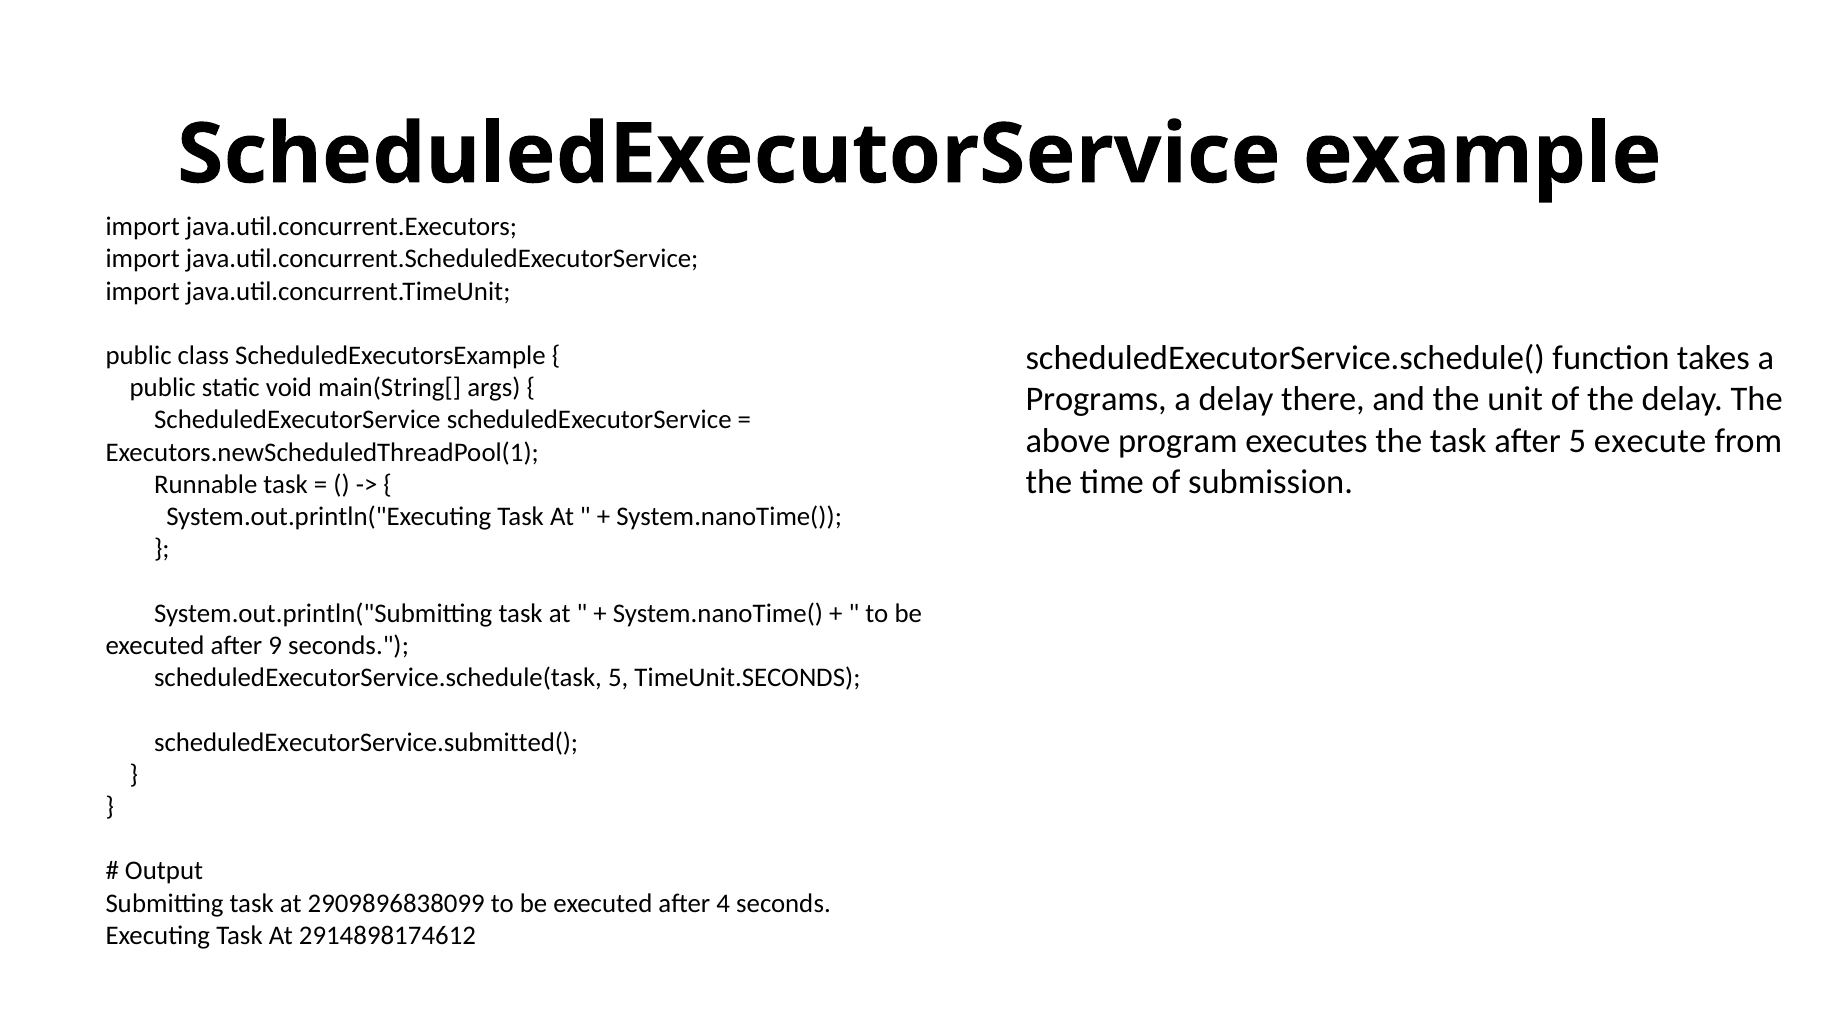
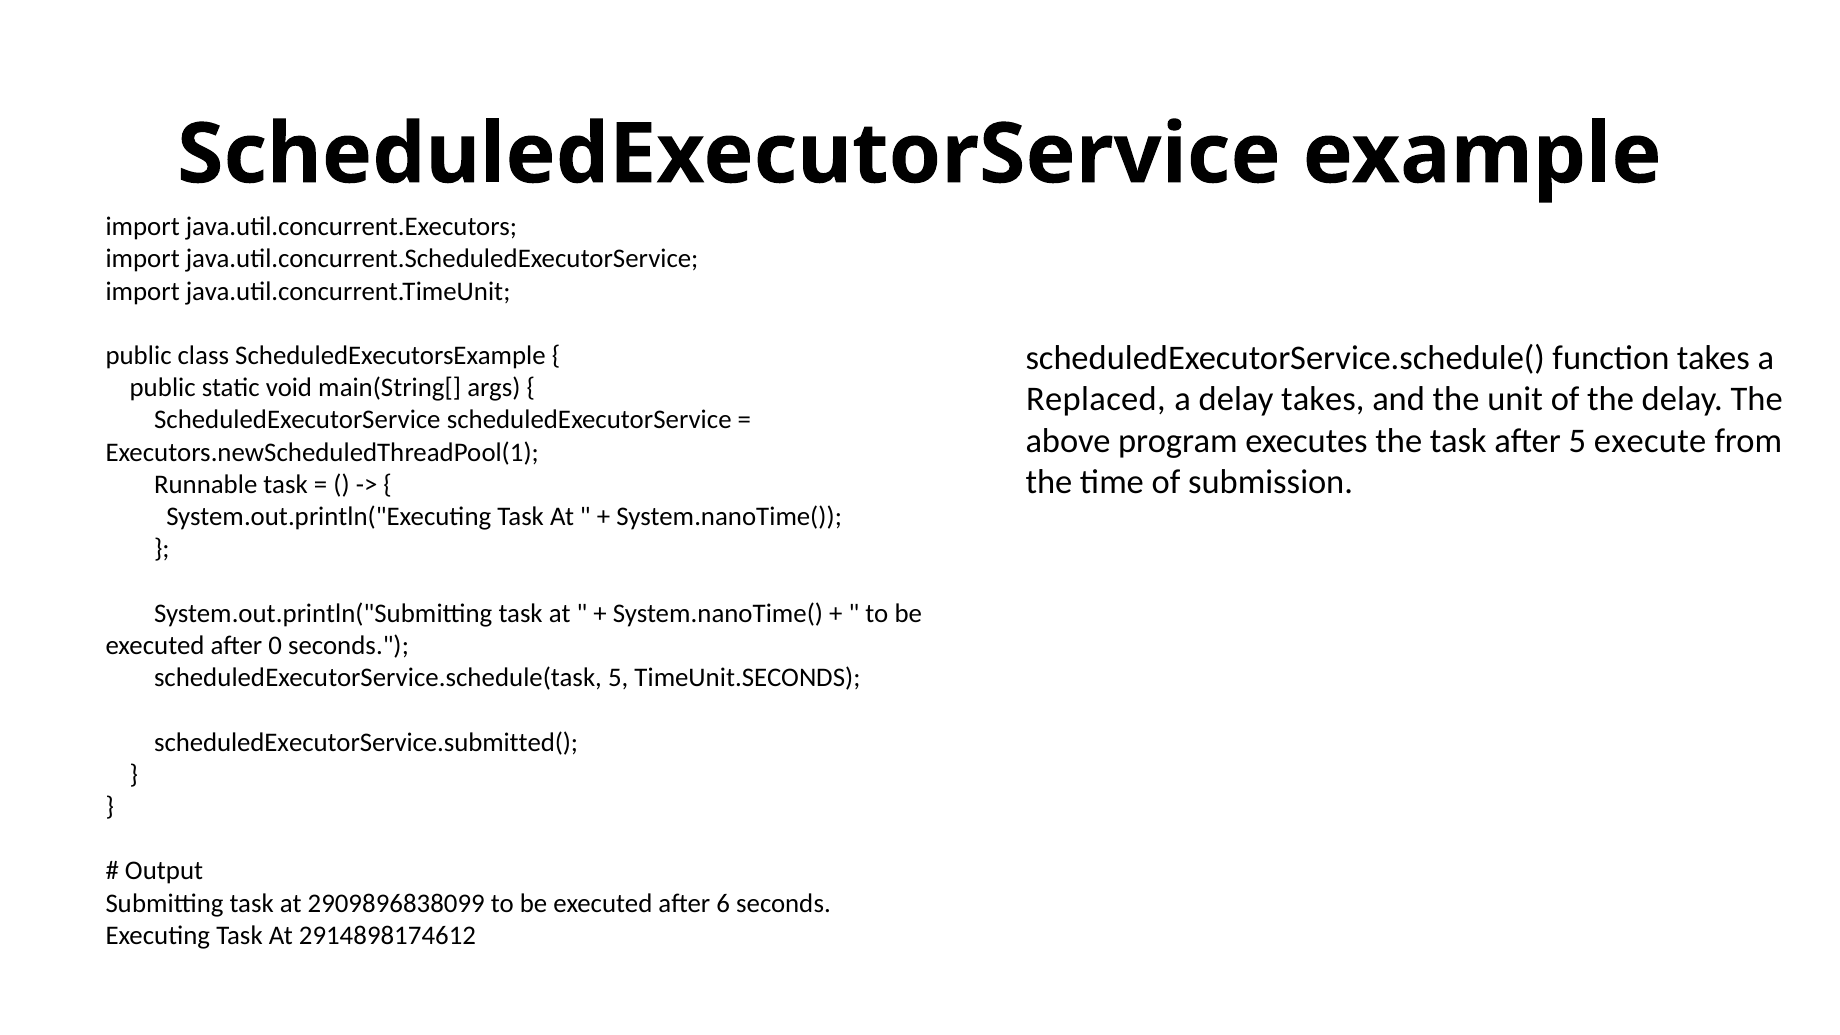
Programs: Programs -> Replaced (1096, 399)
delay there: there -> takes (1323, 399)
9: 9 -> 0 (275, 646)
4: 4 -> 6 (723, 903)
